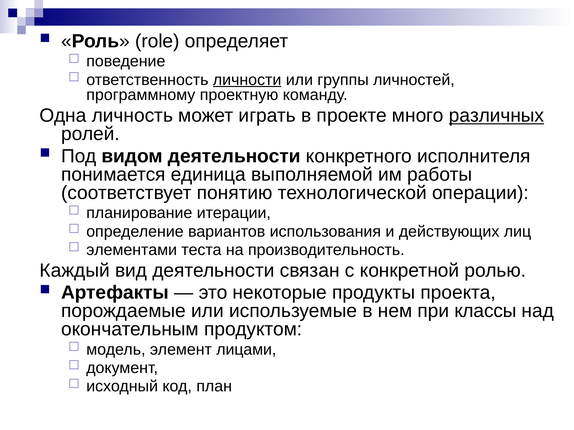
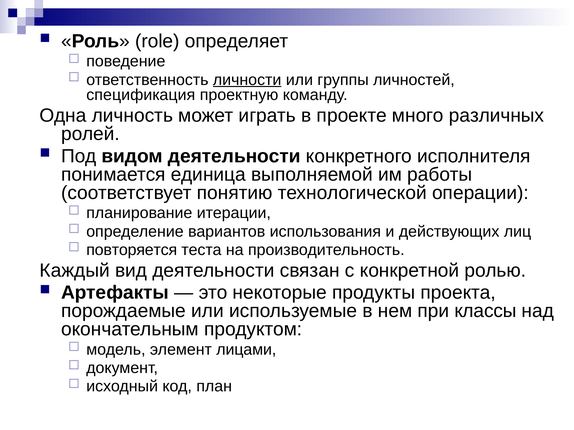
программному: программному -> спецификация (141, 95)
различных underline: present -> none (497, 116)
элементами: элементами -> повторяется (132, 250)
